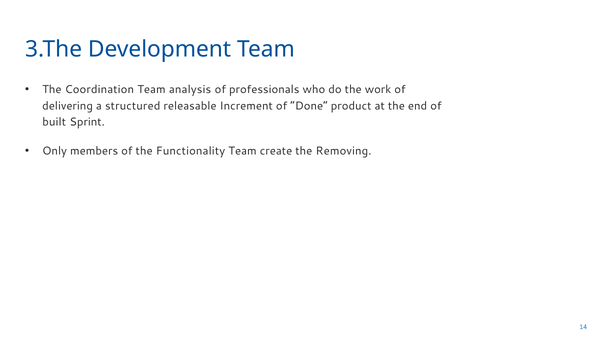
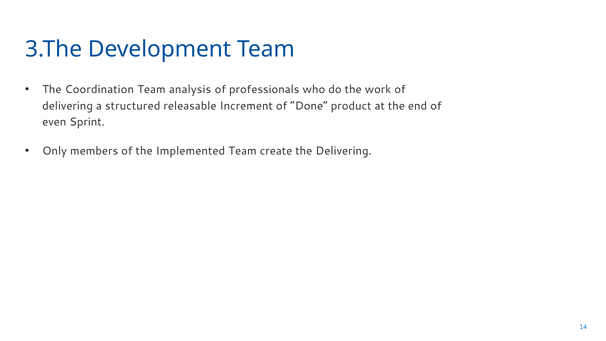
built: built -> even (54, 122)
Functionality: Functionality -> Implemented (190, 151)
the Removing: Removing -> Delivering (344, 151)
